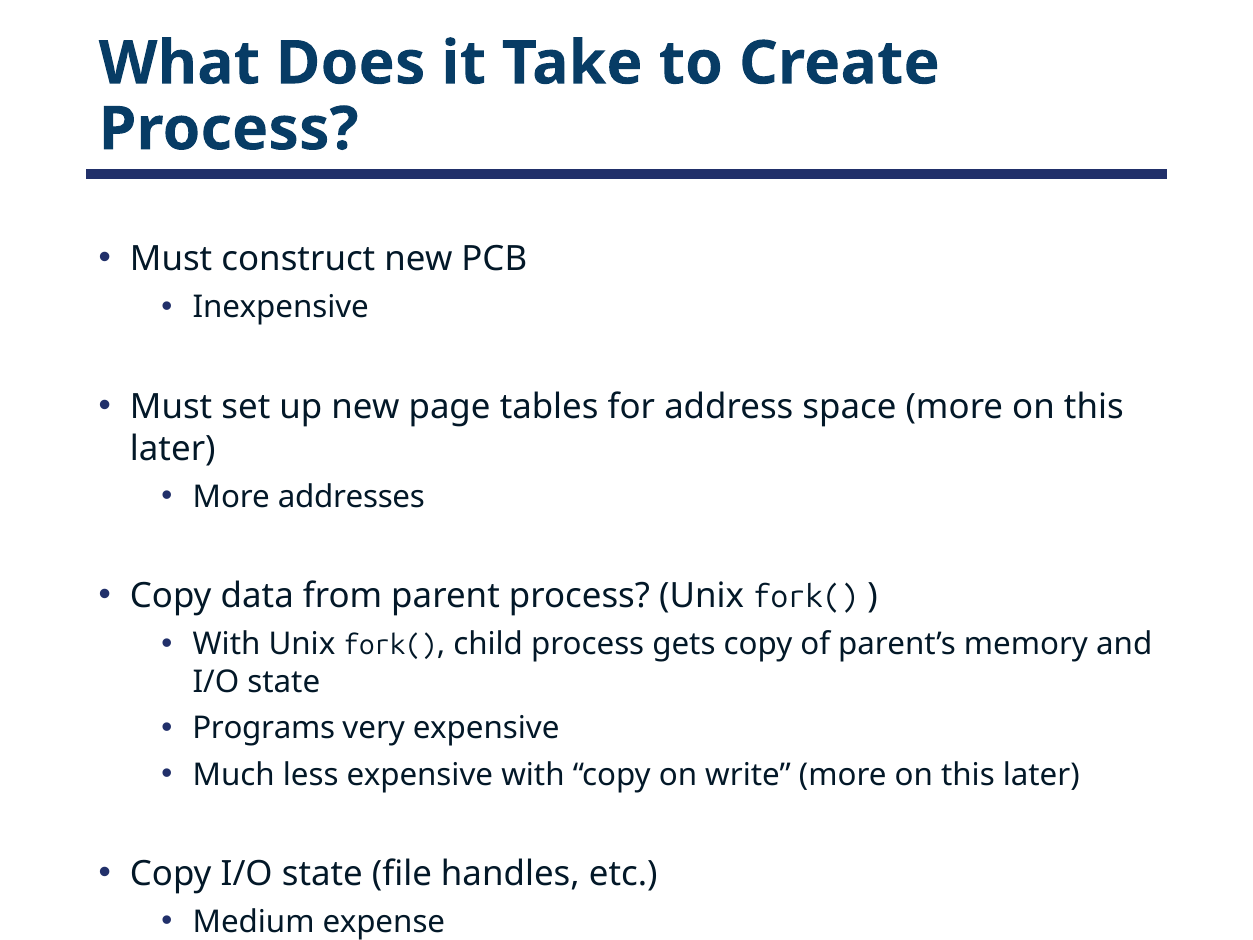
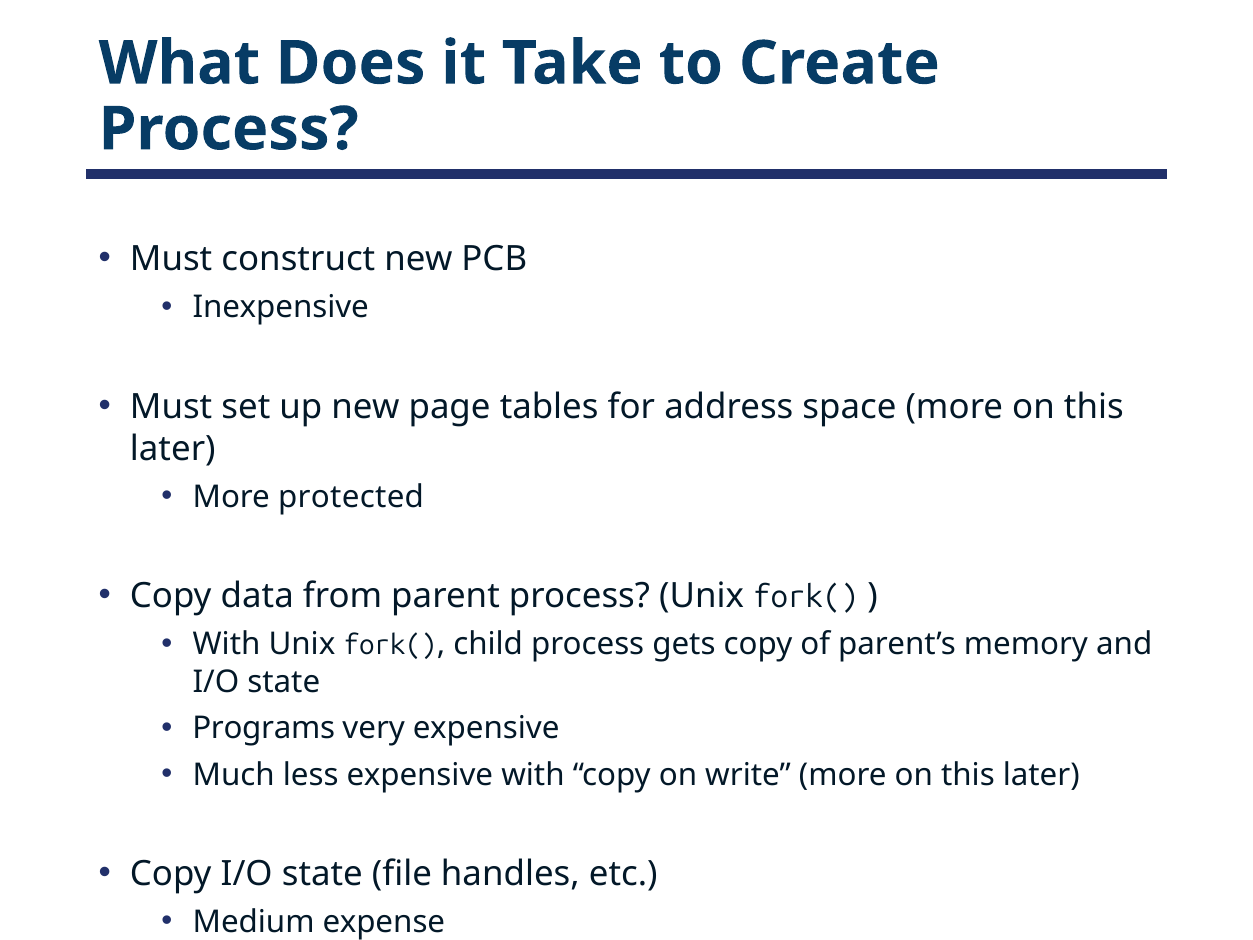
addresses: addresses -> protected (351, 497)
